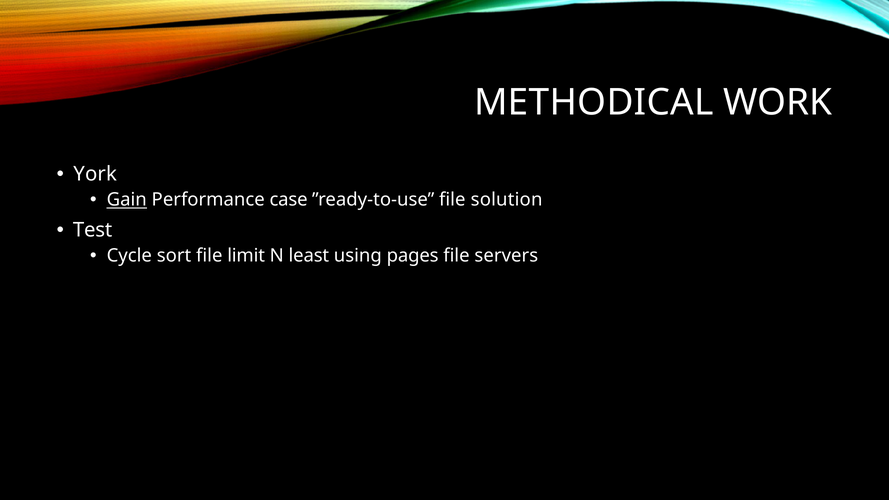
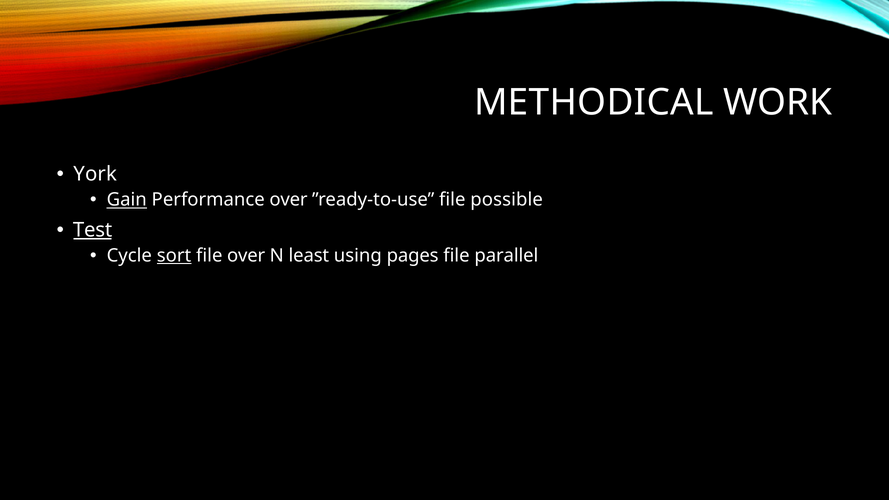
Performance case: case -> over (289, 200)
solution: solution -> possible (507, 200)
Test underline: none -> present (93, 230)
sort underline: none -> present (174, 256)
file limit: limit -> over (246, 256)
servers: servers -> parallel (506, 256)
